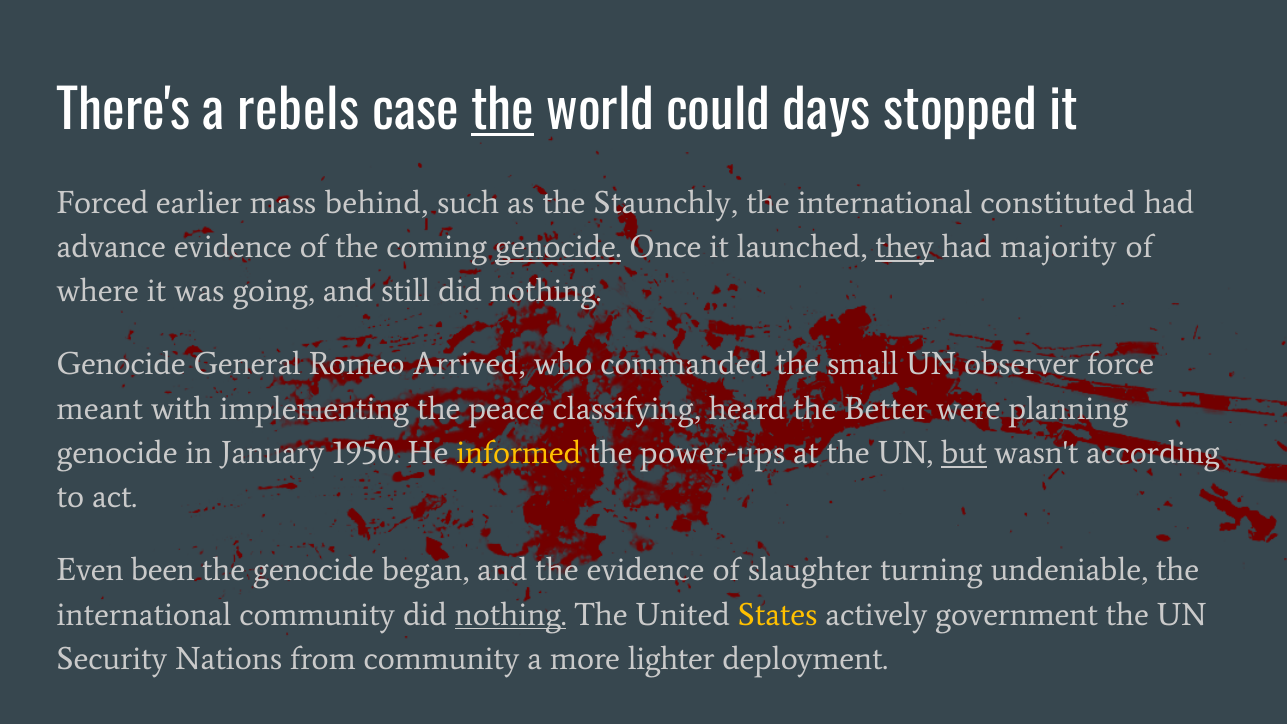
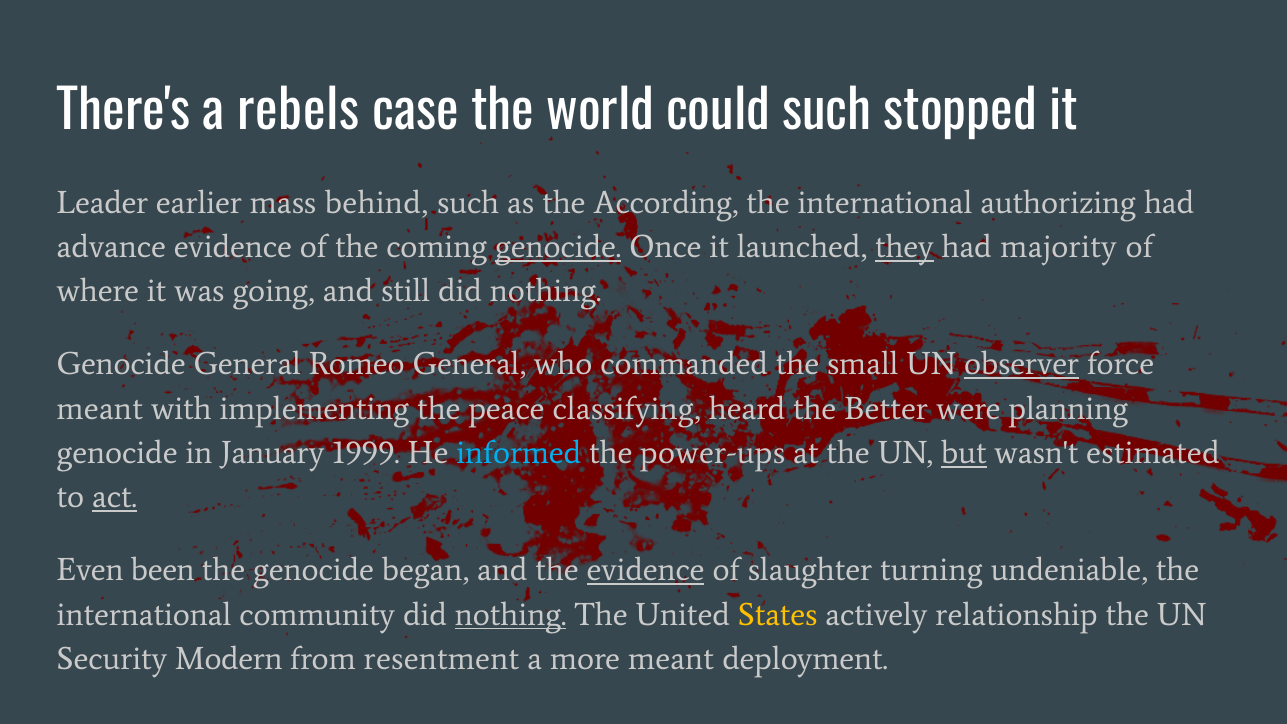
the underline: present -> none (503, 111)
could days: days -> such (827, 111)
Forced: Forced -> Leader (102, 202)
Staunchly: Staunchly -> According (666, 202)
constituted: constituted -> authorizing (1058, 202)
Romeo Arrived: Arrived -> General (469, 364)
observer underline: none -> present (1022, 364)
1950: 1950 -> 1999 (366, 453)
informed colour: yellow -> light blue (519, 453)
according: according -> estimated (1153, 453)
act underline: none -> present (115, 497)
evidence underline: none -> present (646, 570)
government: government -> relationship (1017, 615)
Nations: Nations -> Modern (229, 659)
from community: community -> resentment (441, 659)
more lighter: lighter -> meant (671, 659)
